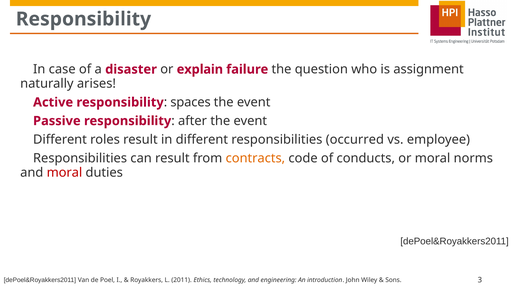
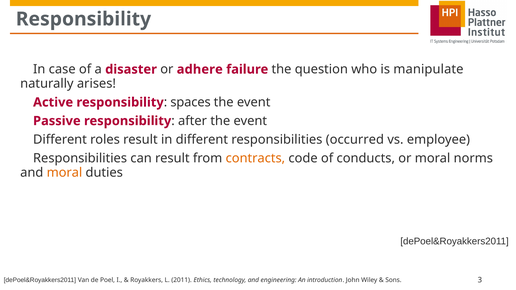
explain: explain -> adhere (200, 69)
assignment: assignment -> manipulate (428, 69)
moral colour: red -> orange (64, 173)
